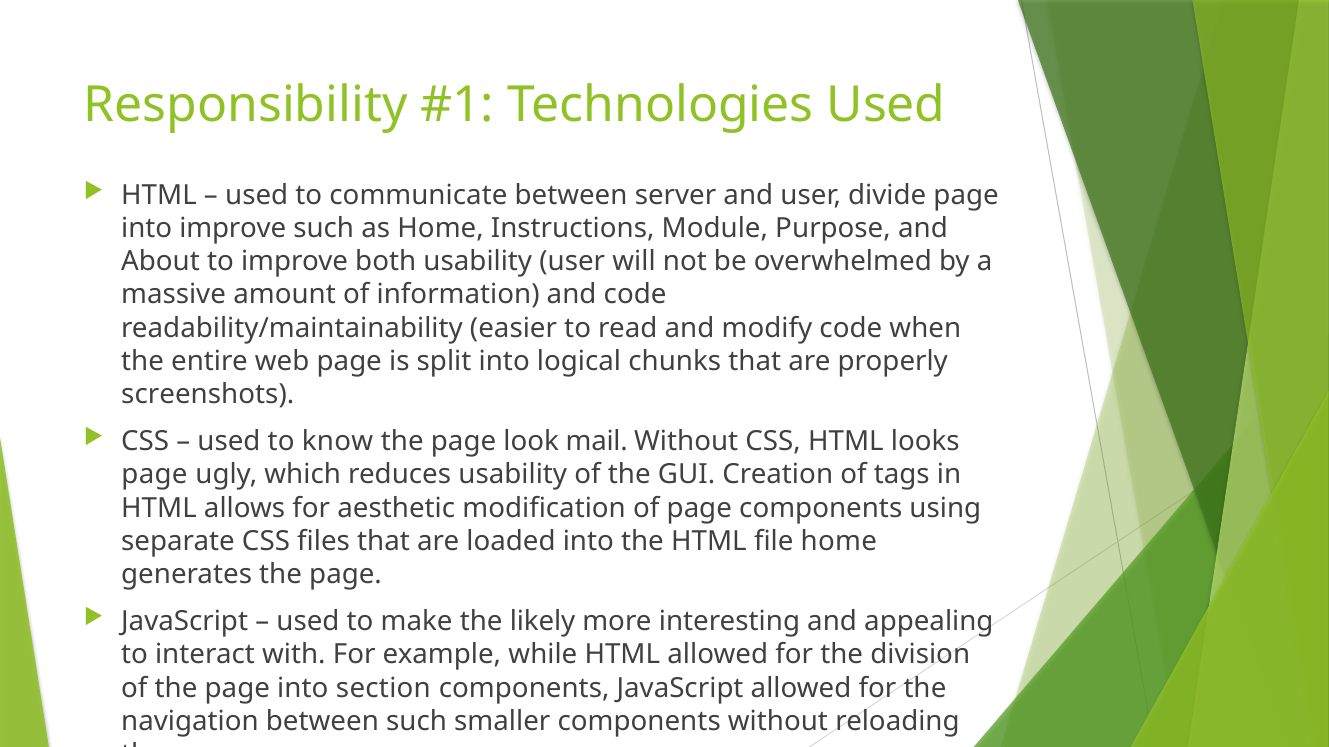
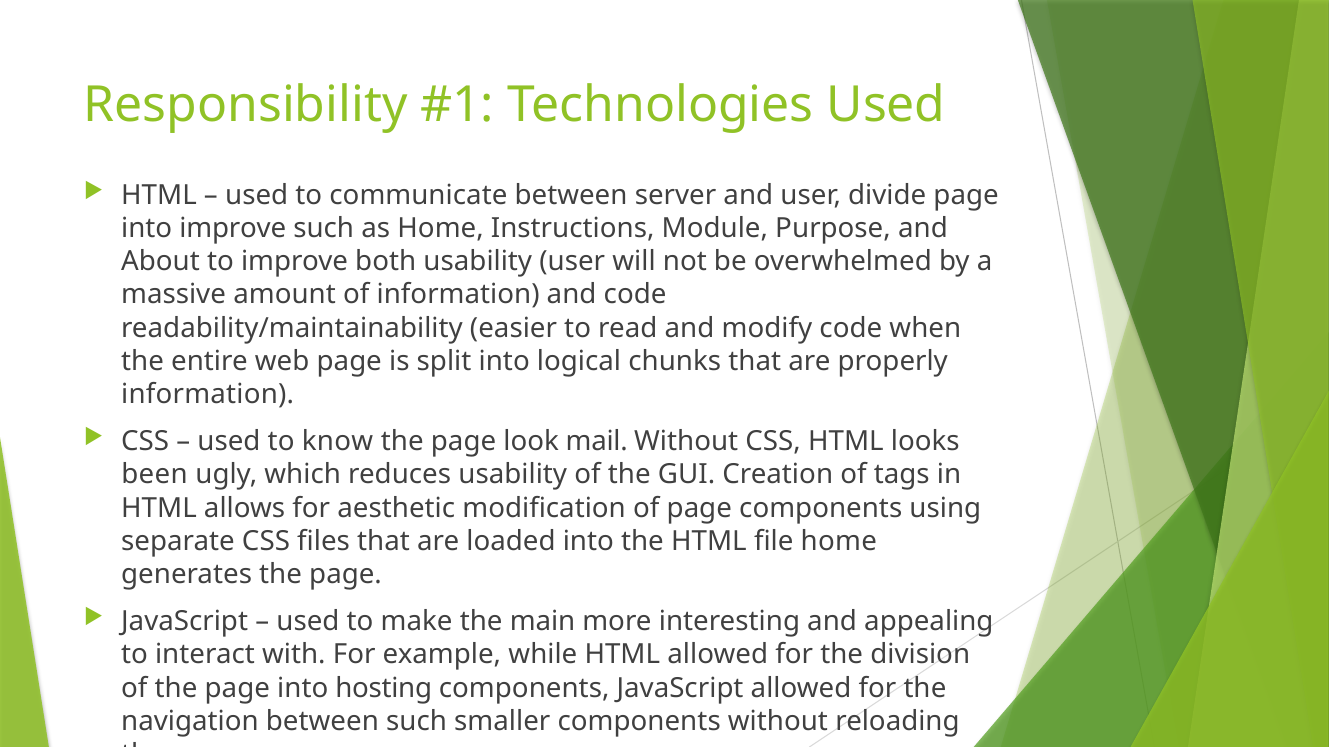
screenshots: screenshots -> information (208, 395)
page: page -> been (155, 475)
likely: likely -> main (543, 622)
section: section -> hosting (384, 688)
